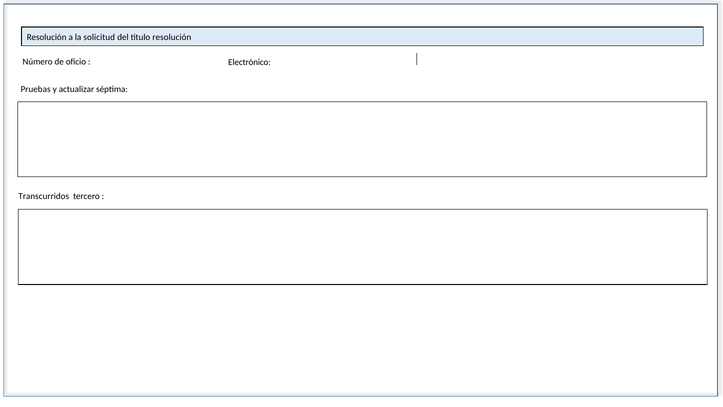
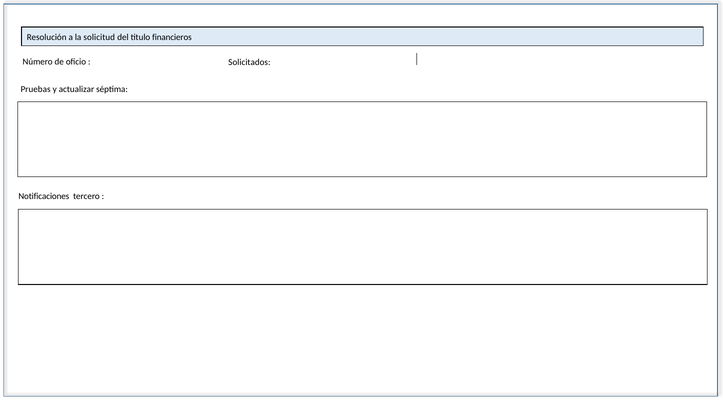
titulo resolución: resolución -> financieros (172, 37)
Electrónico: Electrónico -> Solicitados (249, 62)
Transcurridos: Transcurridos -> Notificaciones (44, 196)
